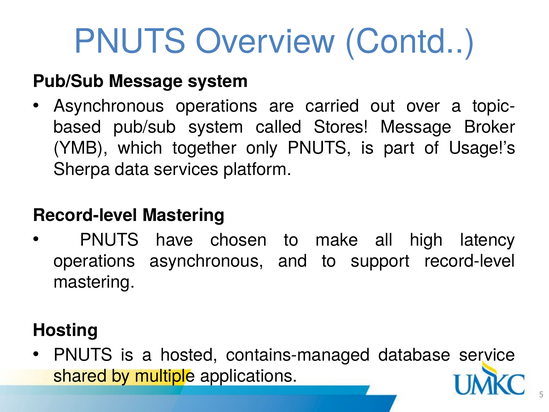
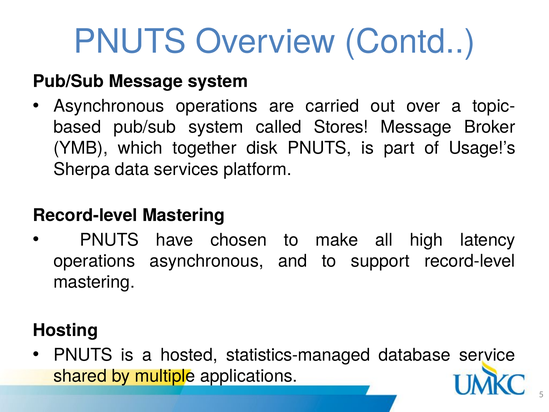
only: only -> disk (262, 148)
contains-managed: contains-managed -> statistics-managed (298, 355)
